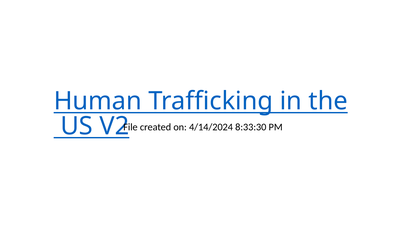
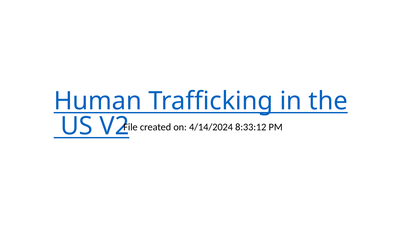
8:33:30: 8:33:30 -> 8:33:12 (251, 127)
